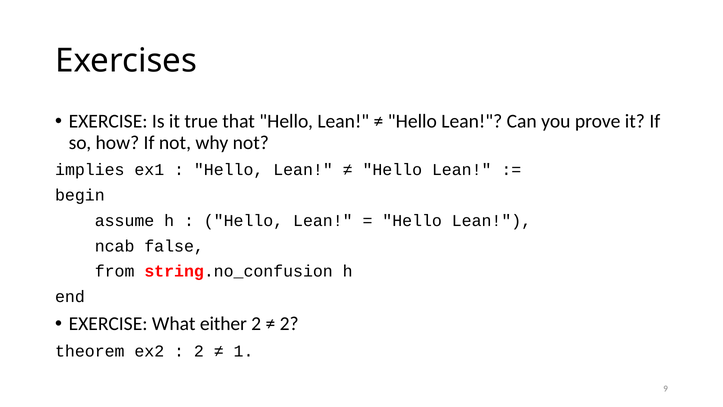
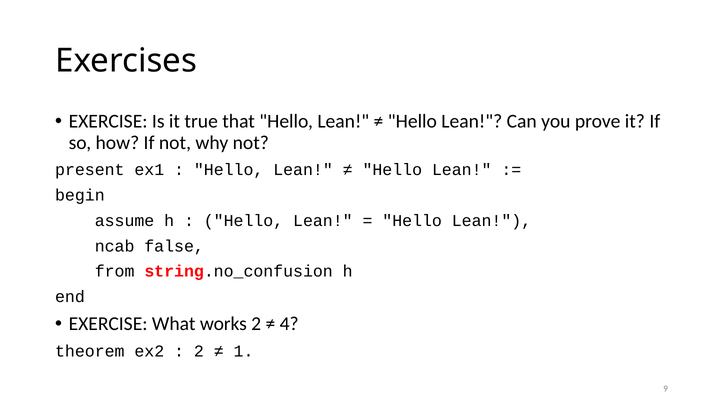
implies: implies -> present (90, 170)
either: either -> works (223, 324)
2: 2 -> 4 (289, 324)
